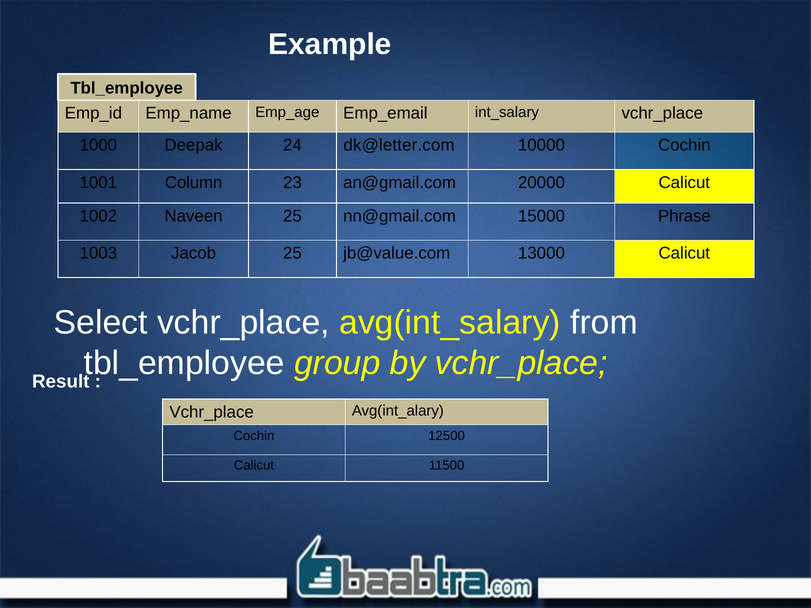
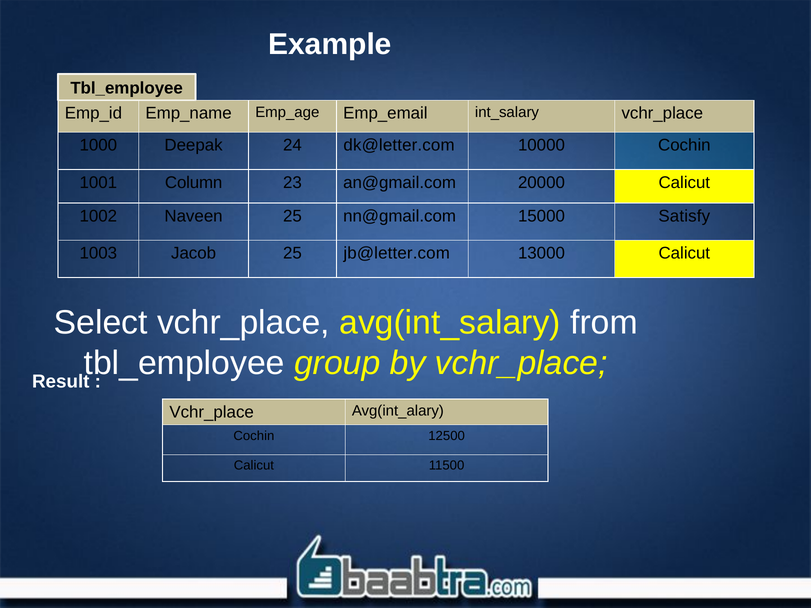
Phrase: Phrase -> Satisfy (684, 216)
jb@value.com: jb@value.com -> jb@letter.com (397, 253)
